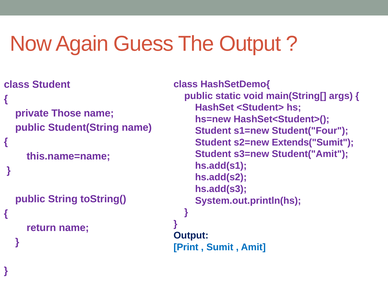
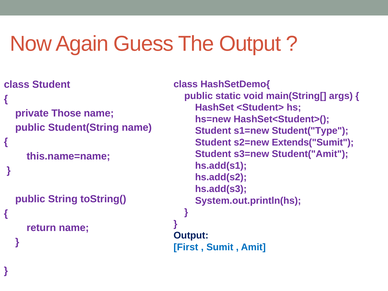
Student("Four: Student("Four -> Student("Type (310, 131)
Print: Print -> First (186, 247)
